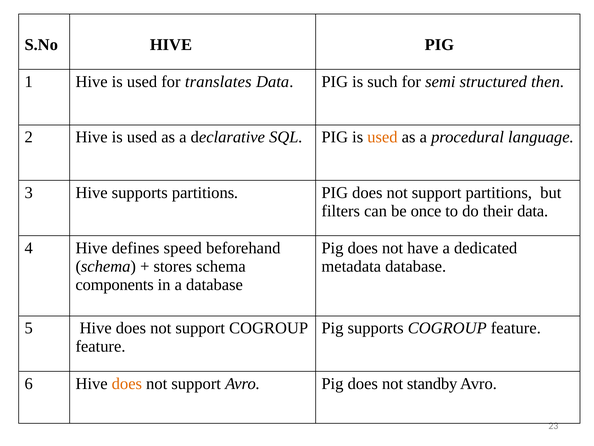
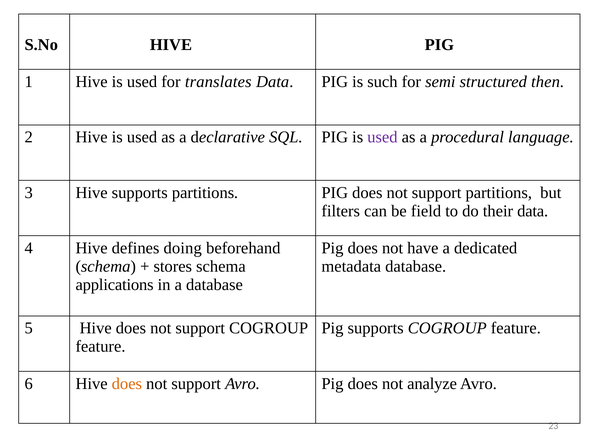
used colour: orange -> purple (382, 137)
once: once -> field (426, 211)
speed: speed -> doing (183, 248)
components: components -> applications (115, 284)
standby: standby -> analyze (432, 383)
